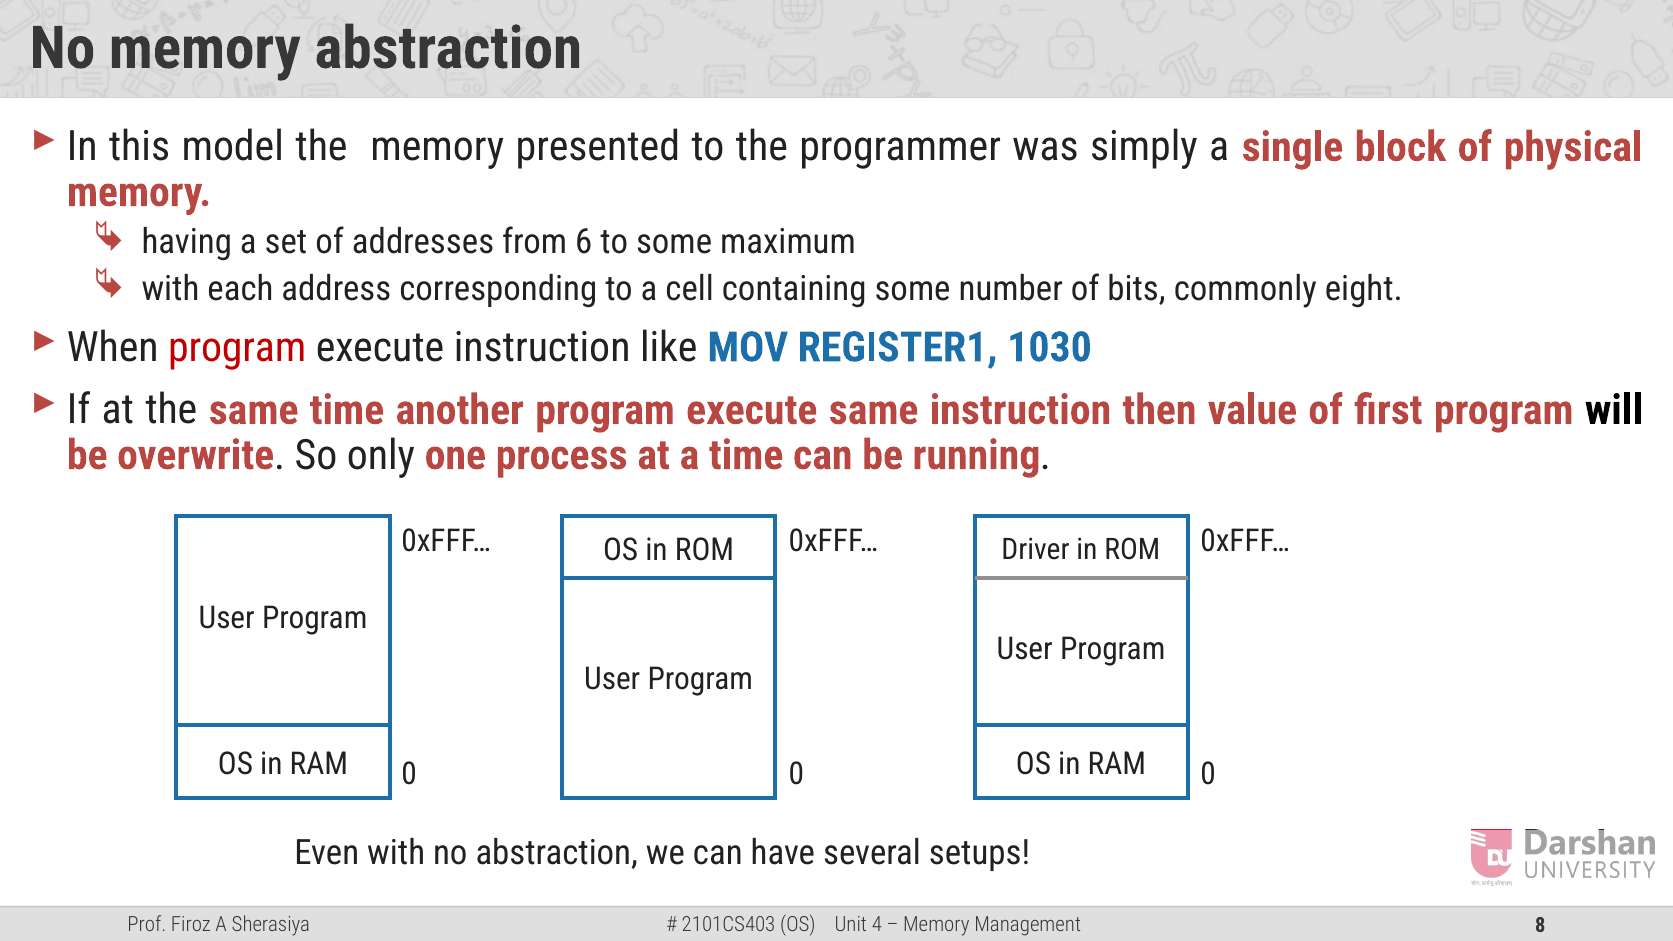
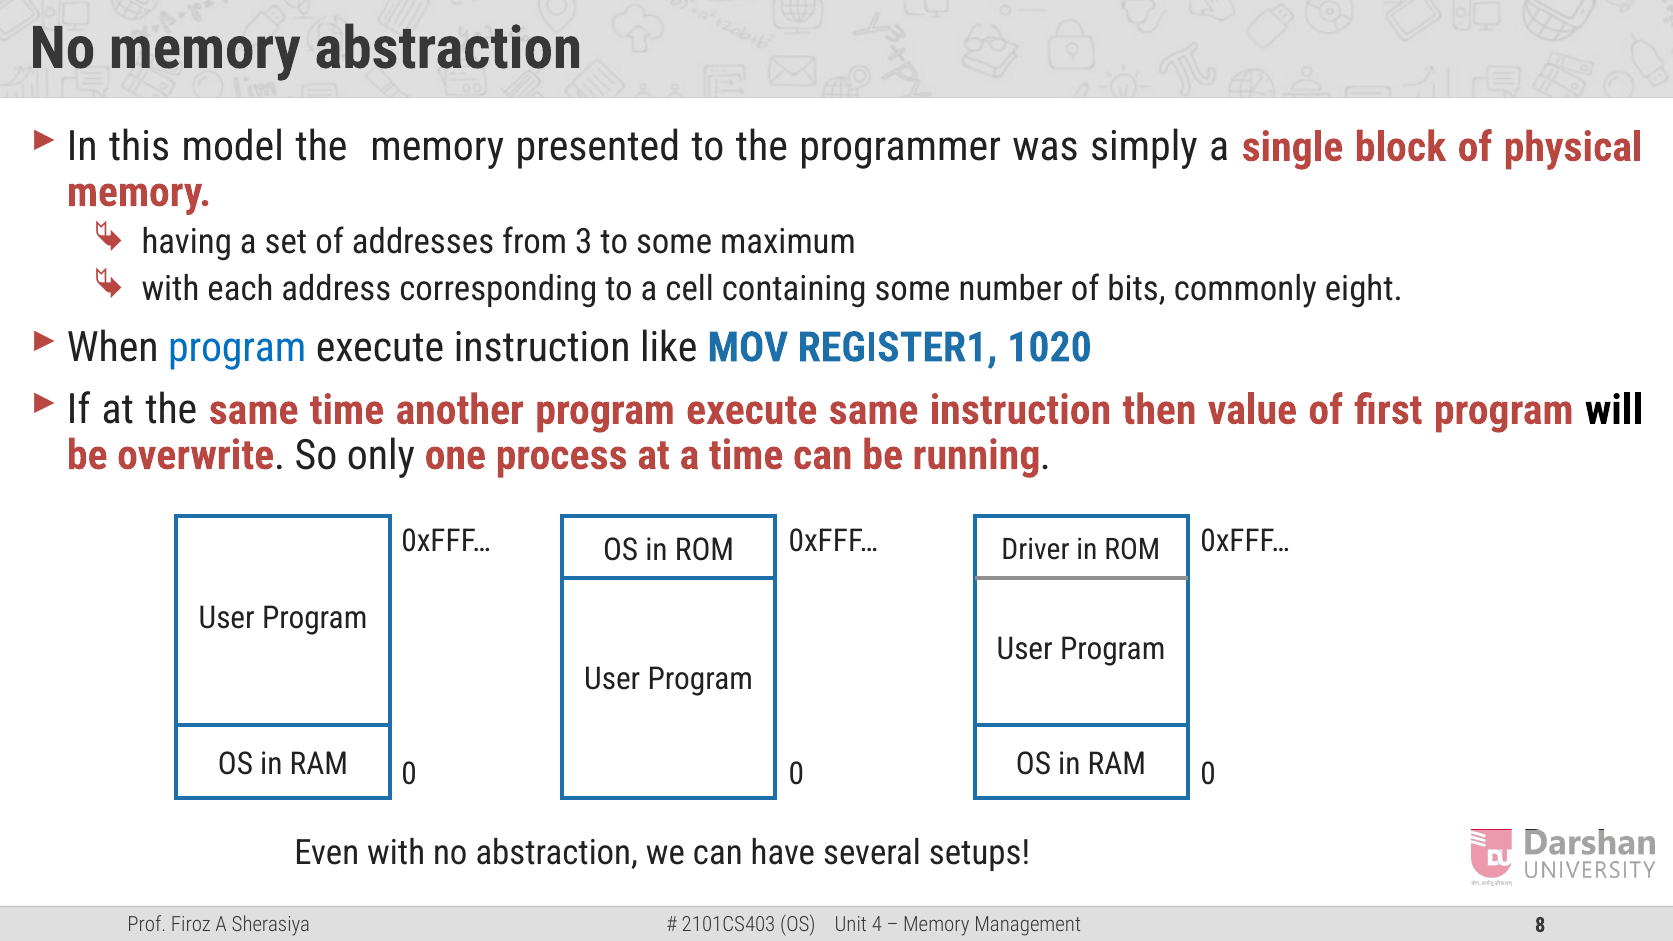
6: 6 -> 3 (584, 242)
program colour: red -> blue (237, 347)
1030: 1030 -> 1020 (1049, 347)
